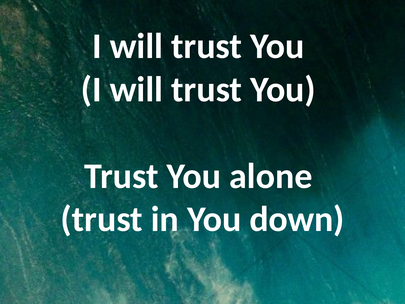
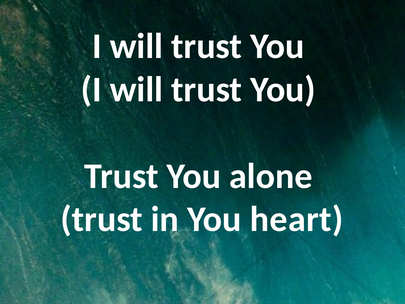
down: down -> heart (297, 219)
